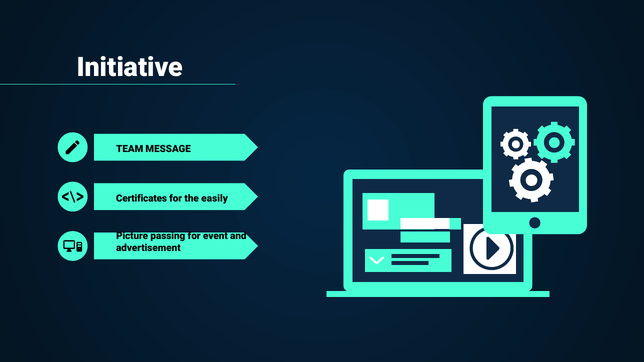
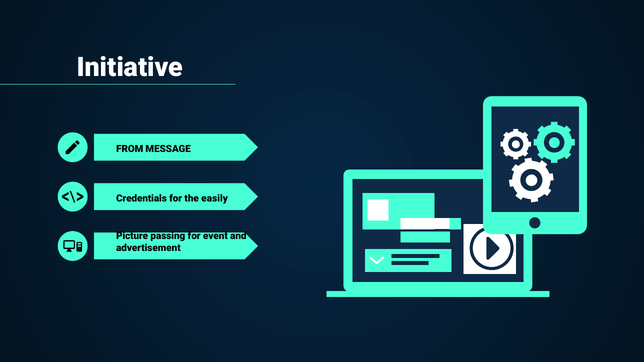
TEAM: TEAM -> FROM (130, 149)
Certificates: Certificates -> Credentials (141, 199)
